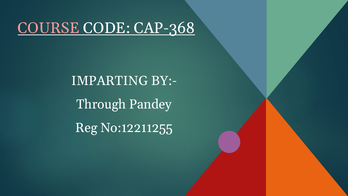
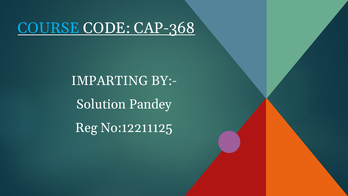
COURSE colour: pink -> light blue (49, 28)
Through: Through -> Solution (101, 104)
No:12211255: No:12211255 -> No:12211125 (137, 128)
